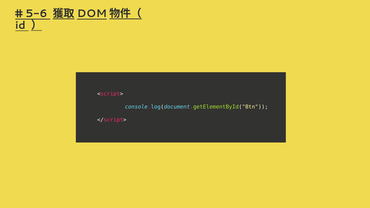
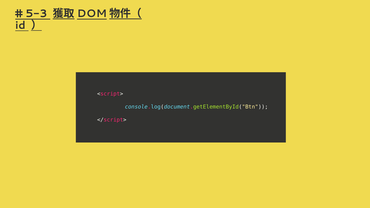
5-6: 5-6 -> 5-3 (36, 14)
